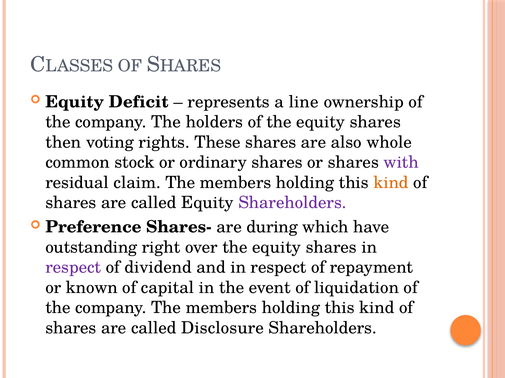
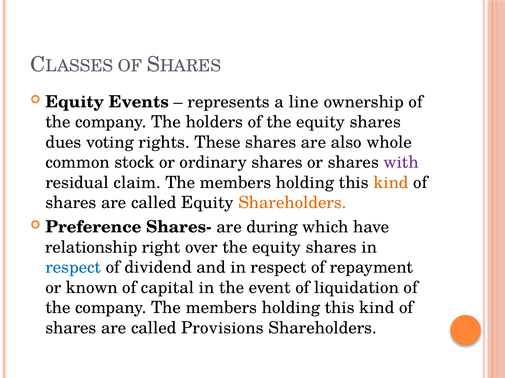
Deficit: Deficit -> Events (139, 102)
then: then -> dues (63, 143)
Shareholders colour: purple -> orange (292, 203)
outstanding: outstanding -> relationship (91, 248)
respect colour: purple -> blue (73, 268)
Disclosure: Disclosure -> Provisions (223, 329)
